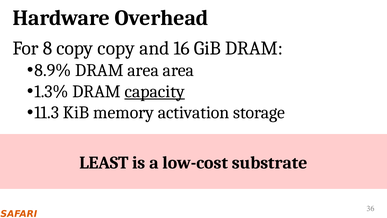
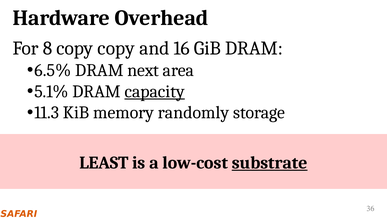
8.9%: 8.9% -> 6.5% (53, 70)
DRAM area: area -> next (143, 70)
1.3%: 1.3% -> 5.1% (51, 91)
activation: activation -> randomly (193, 112)
substrate underline: none -> present (270, 162)
